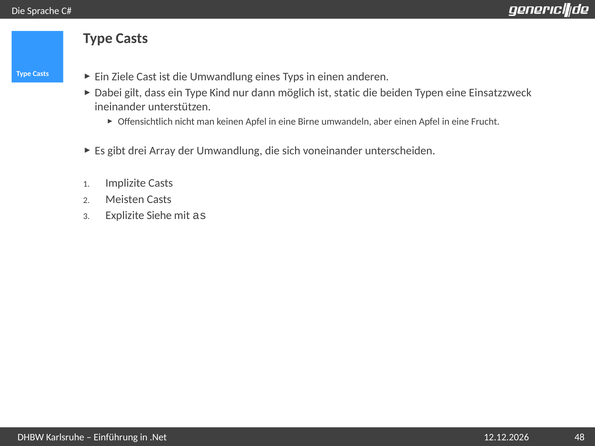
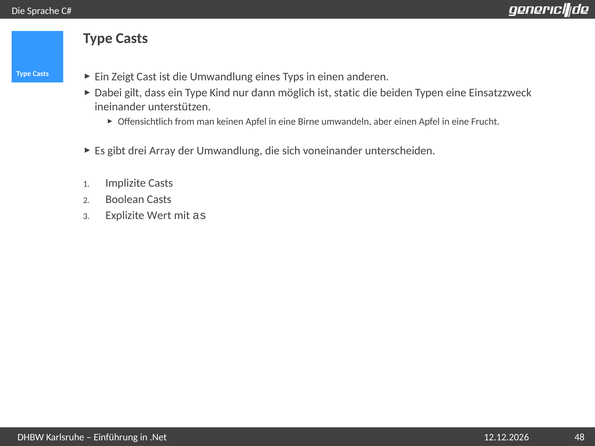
Ziele: Ziele -> Zeigt (123, 77)
nicht: nicht -> from (185, 122)
Meisten: Meisten -> Boolean (125, 199)
Siehe: Siehe -> Wert (159, 216)
